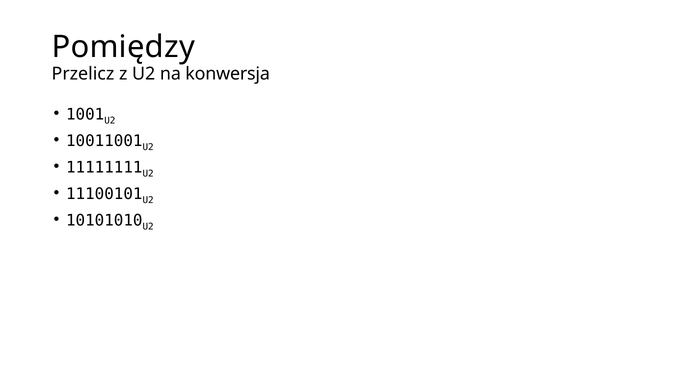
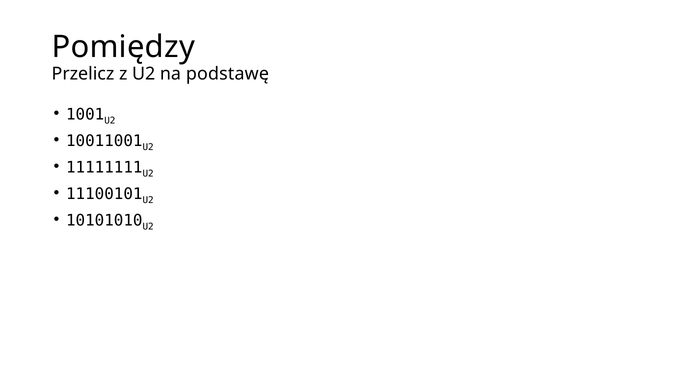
konwersja: konwersja -> podstawę (227, 74)
